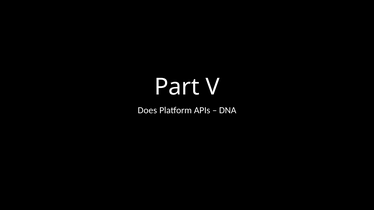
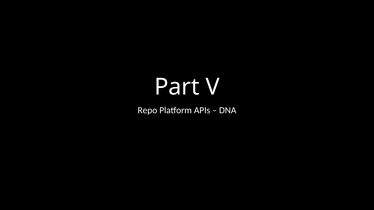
Does: Does -> Repo (147, 111)
